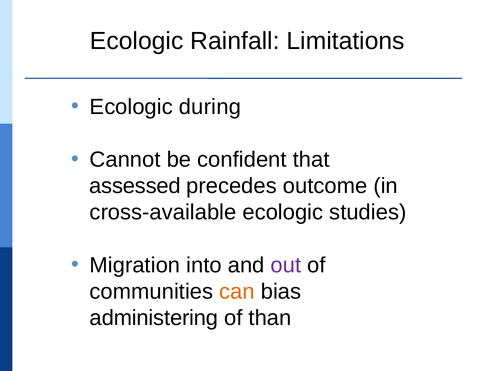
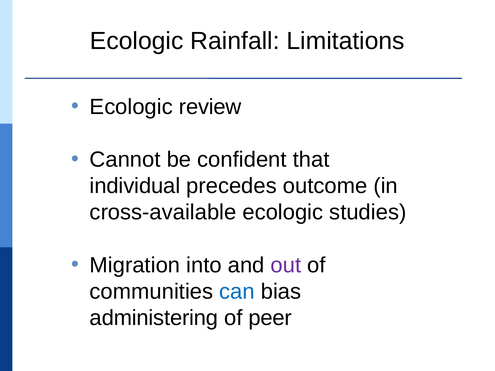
during: during -> review (210, 107)
assessed: assessed -> individual (135, 186)
can colour: orange -> blue (237, 292)
than: than -> peer (270, 318)
